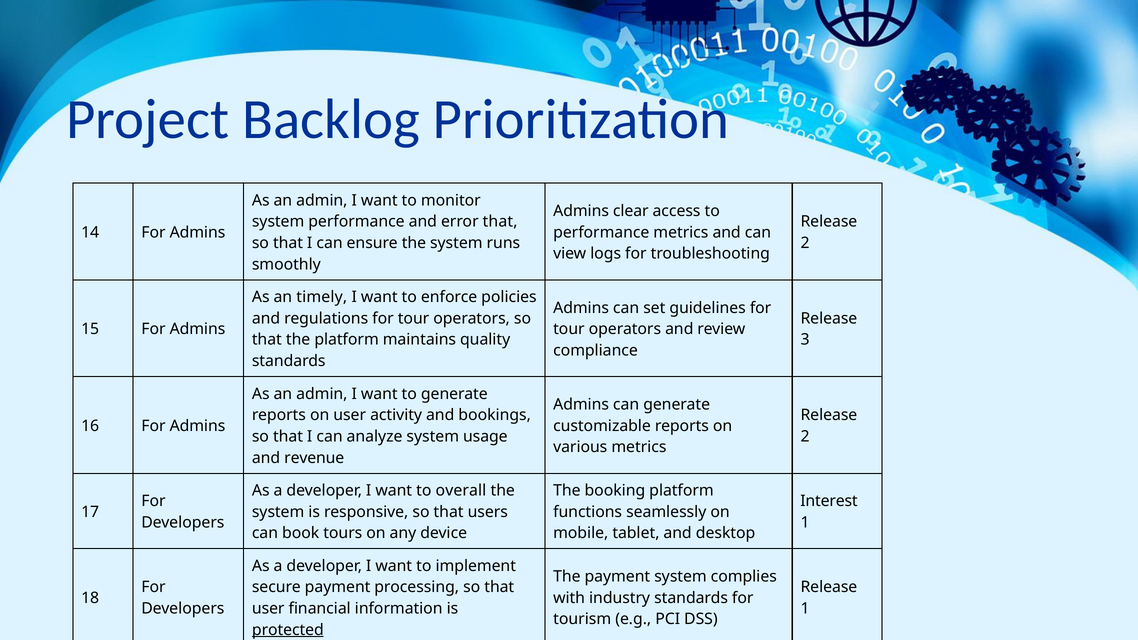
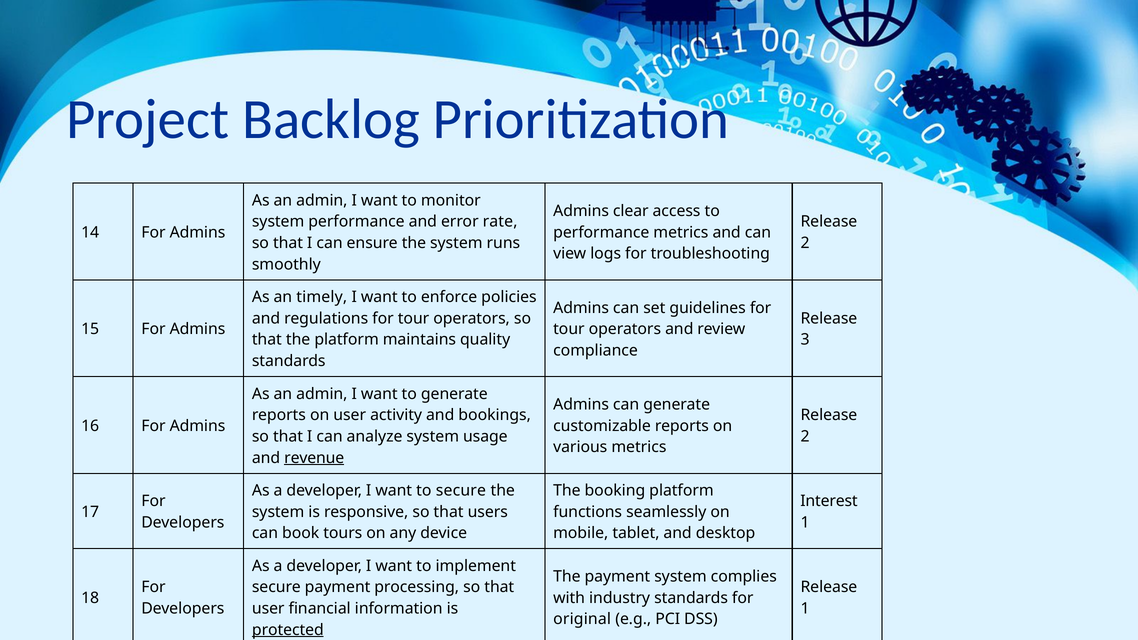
error that: that -> rate (500, 222)
revenue underline: none -> present (314, 458)
to overall: overall -> secure (461, 491)
tourism: tourism -> original (582, 619)
